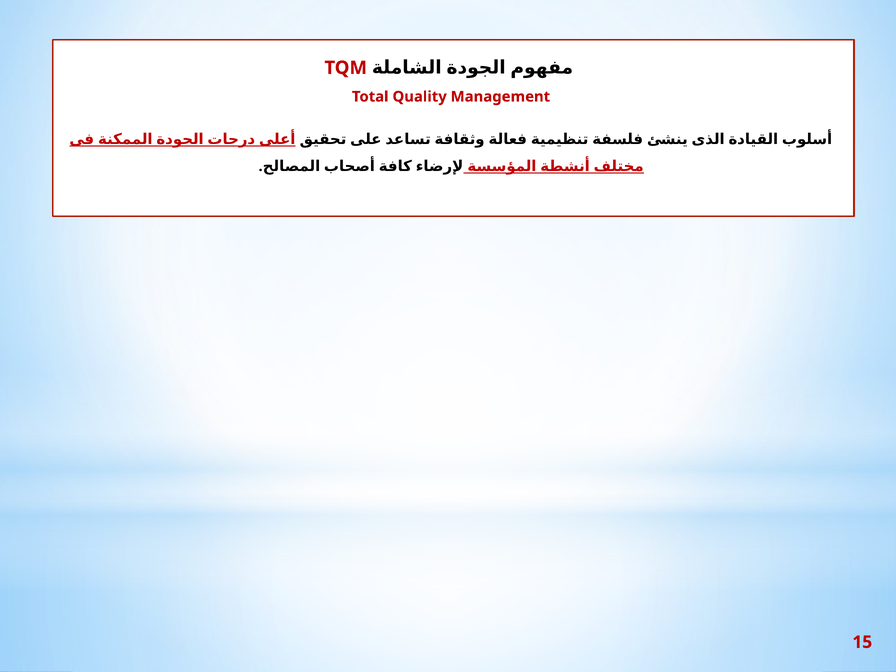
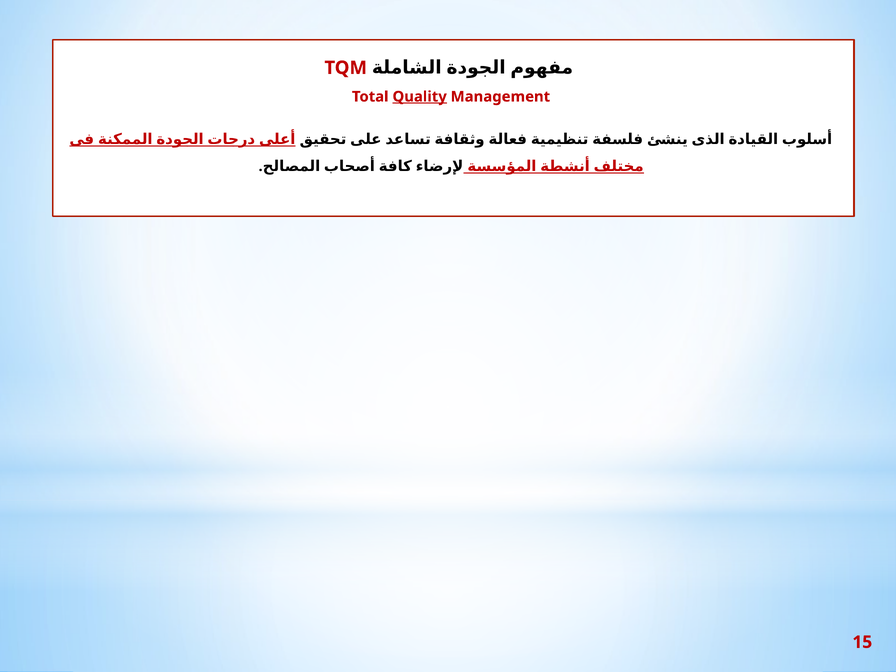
Quality underline: none -> present (420, 97)
